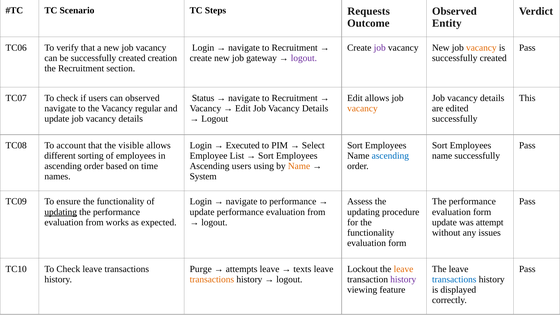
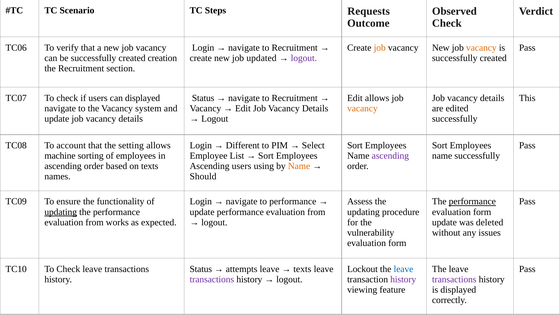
Entity: Entity -> Check (447, 23)
job colour: purple -> orange (380, 48)
gateway: gateway -> updated (262, 58)
can observed: observed -> displayed (143, 98)
regular: regular -> system (148, 108)
visible: visible -> setting (131, 145)
Executed: Executed -> Different (243, 145)
different: different -> machine (60, 156)
ascending colour: blue -> purple (390, 156)
on time: time -> texts (150, 166)
System: System -> Should (203, 176)
performance underline: none -> present (472, 202)
attempt: attempt -> deleted (490, 222)
functionality: functionality -> vulnerability (371, 233)
Purge: Purge -> Status (201, 269)
leave colour: orange -> blue (404, 269)
transactions colour: orange -> purple (212, 279)
transactions colour: blue -> purple (454, 279)
